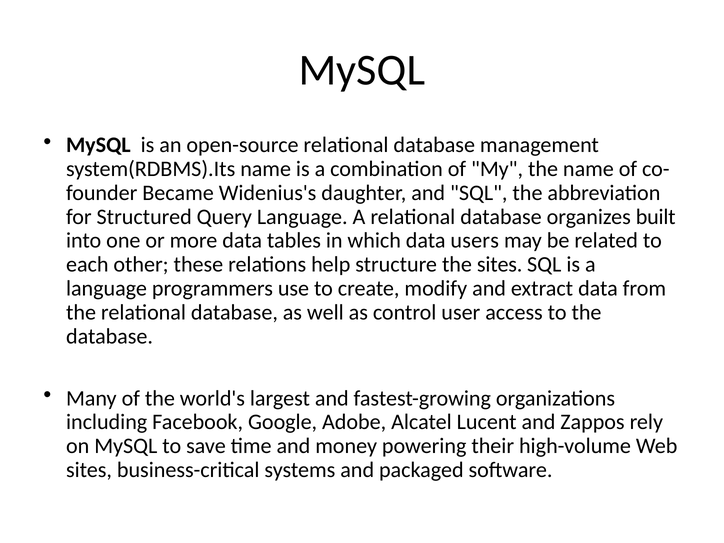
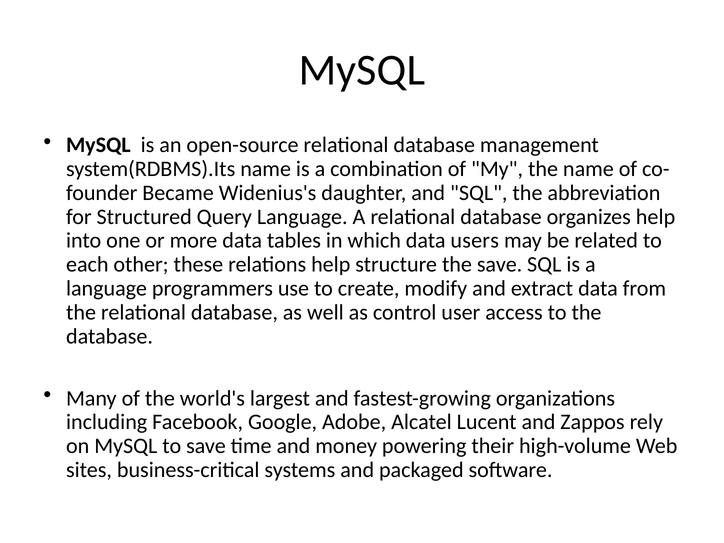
organizes built: built -> help (656, 217)
the sites: sites -> save (500, 265)
